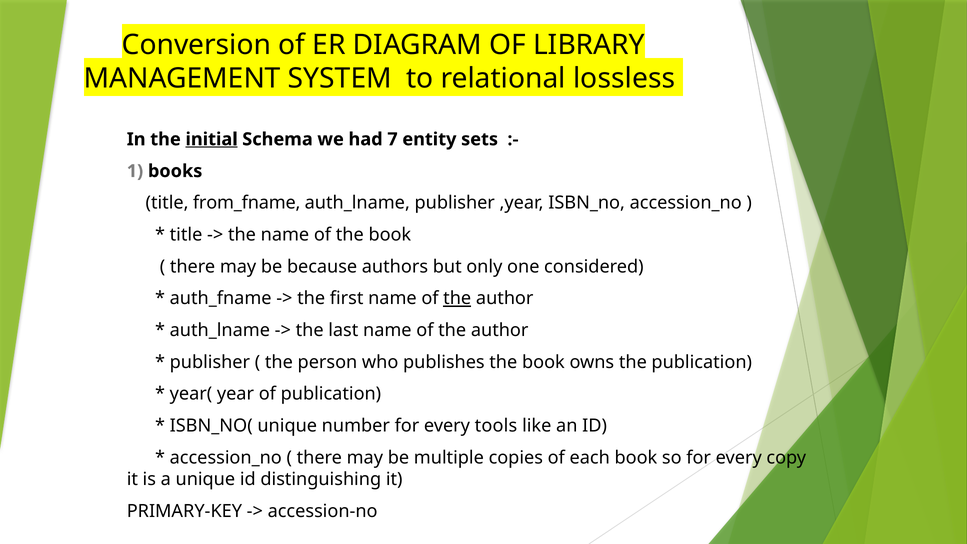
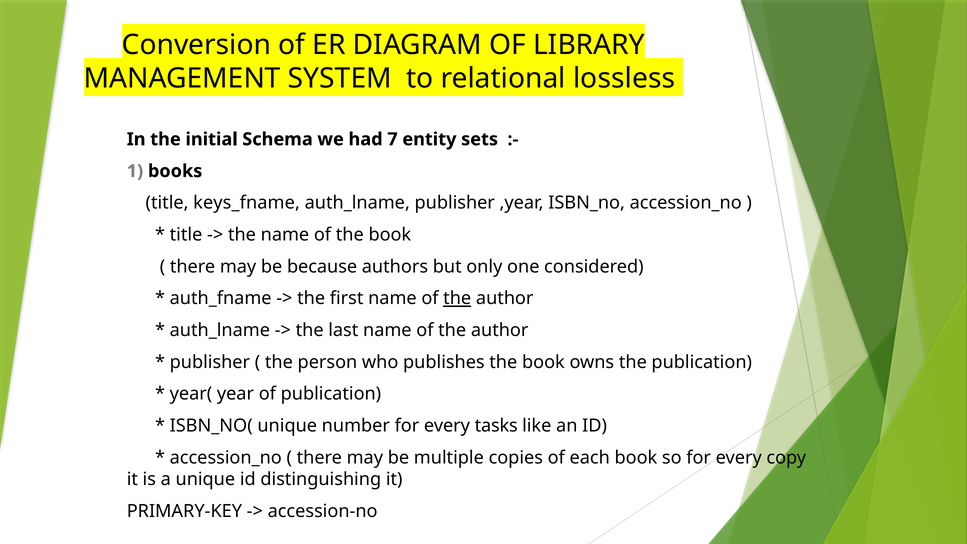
initial underline: present -> none (212, 139)
from_fname: from_fname -> keys_fname (247, 203)
tools: tools -> tasks (496, 426)
